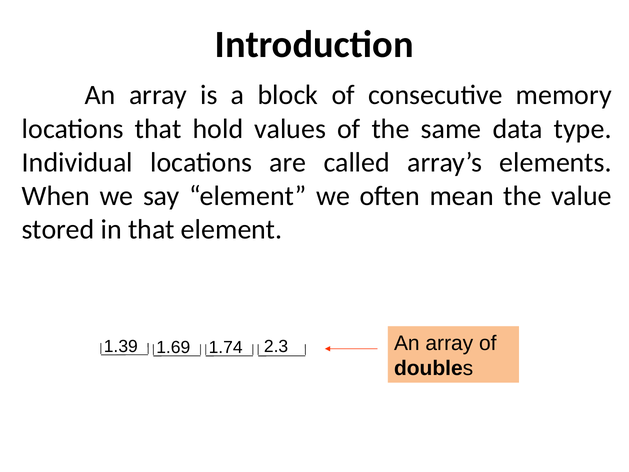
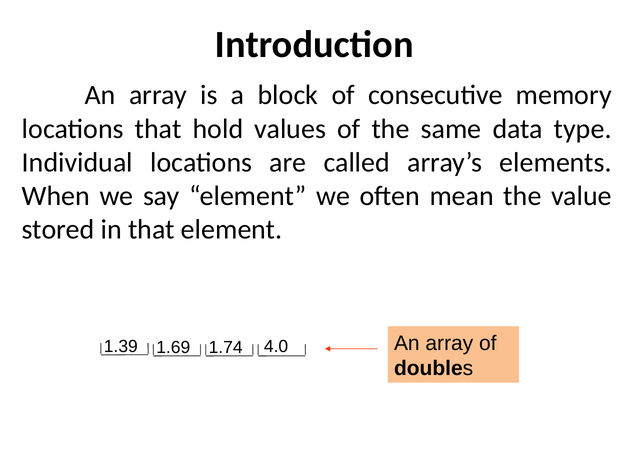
2.3: 2.3 -> 4.0 (276, 346)
